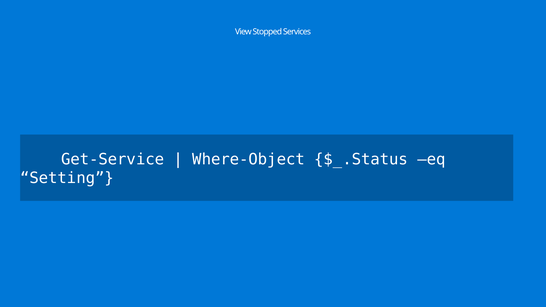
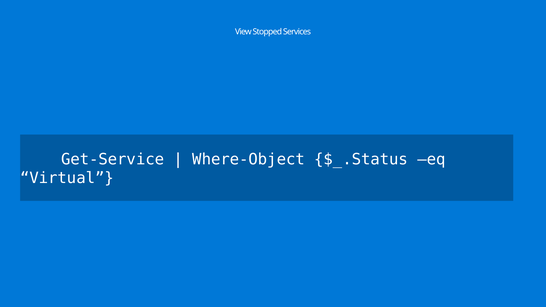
Setting: Setting -> Virtual (67, 178)
